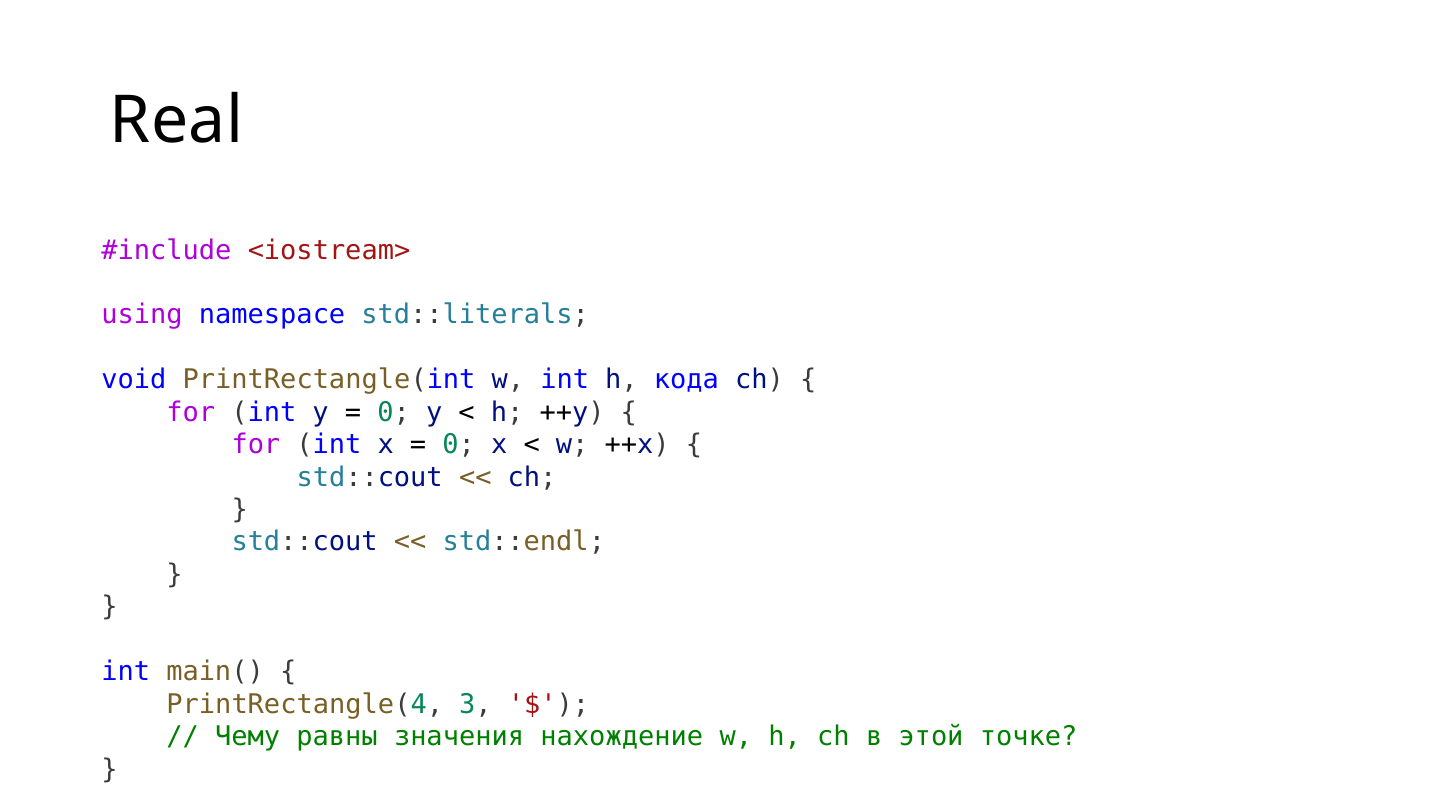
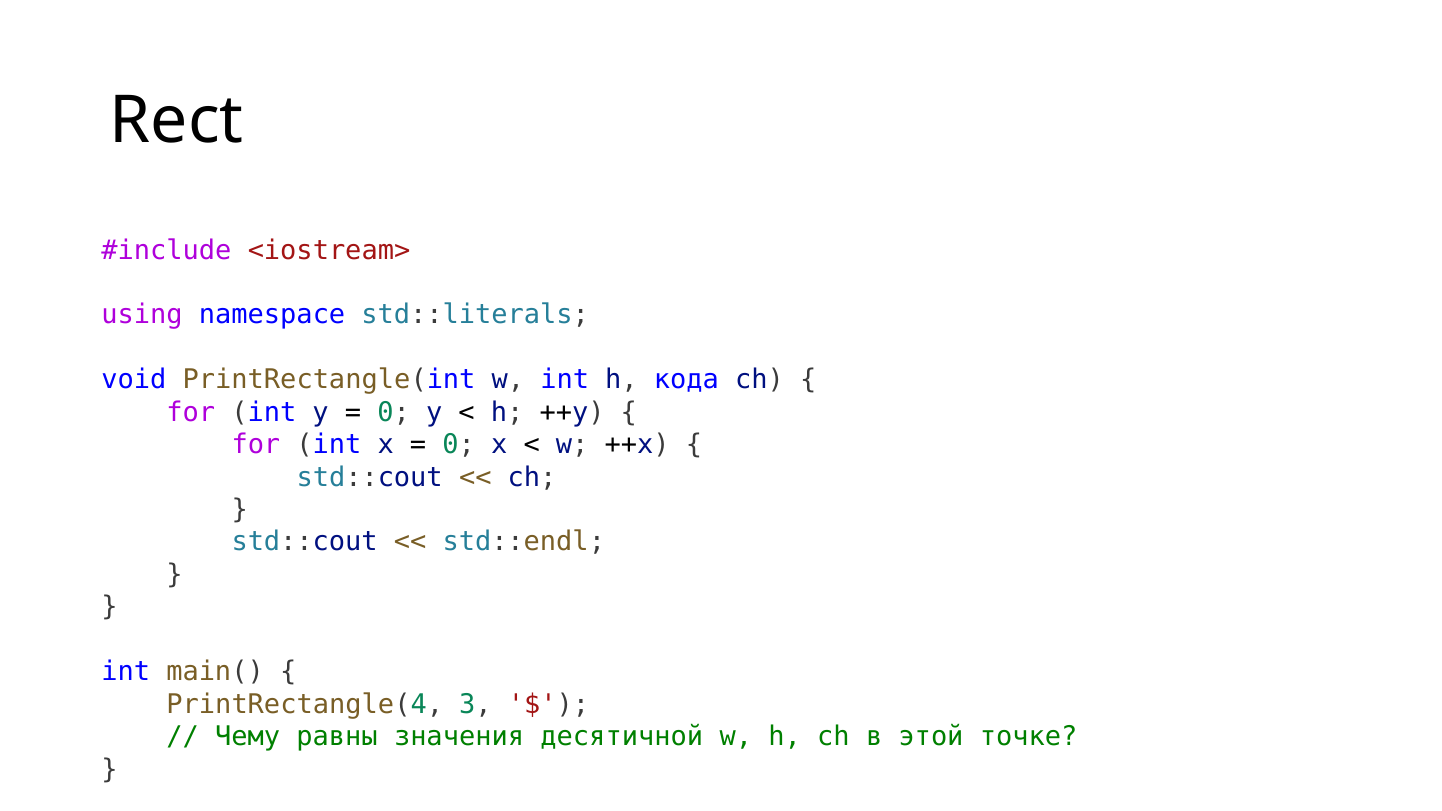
Real: Real -> Rect (177, 121)
нахождение: нахождение -> десятичной (622, 737)
